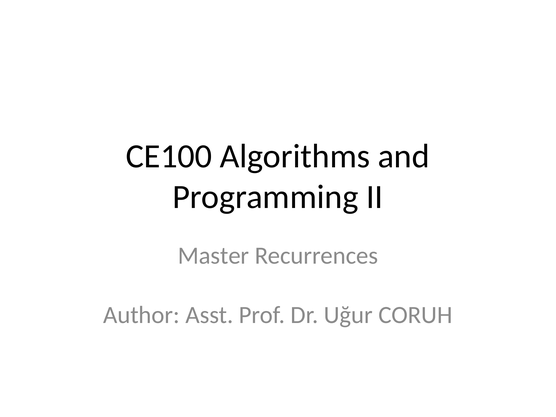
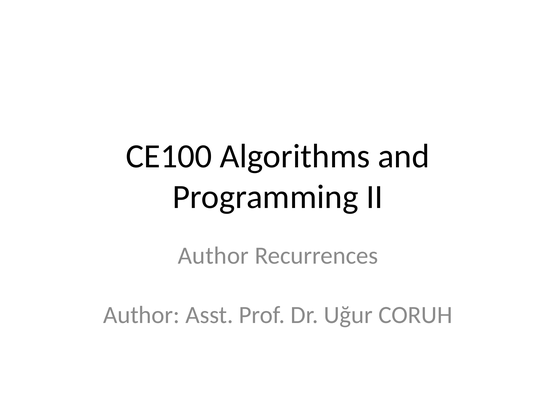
Master: Master -> Author (213, 256)
